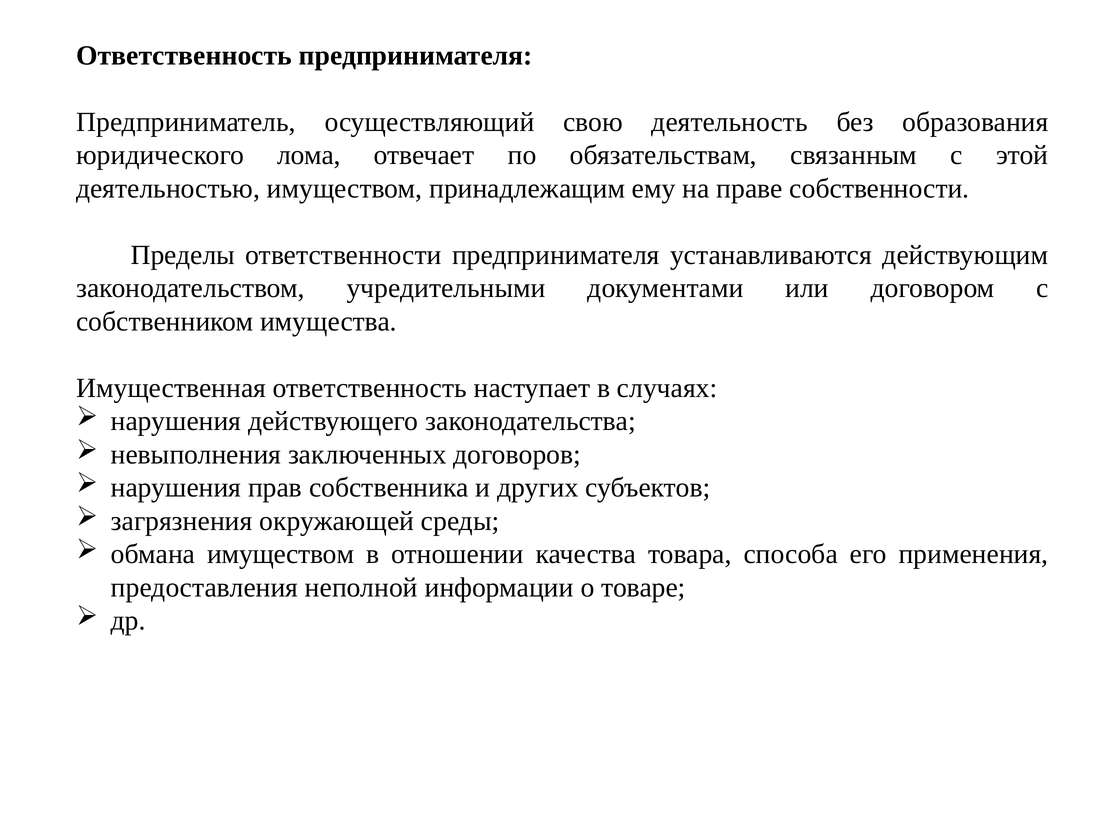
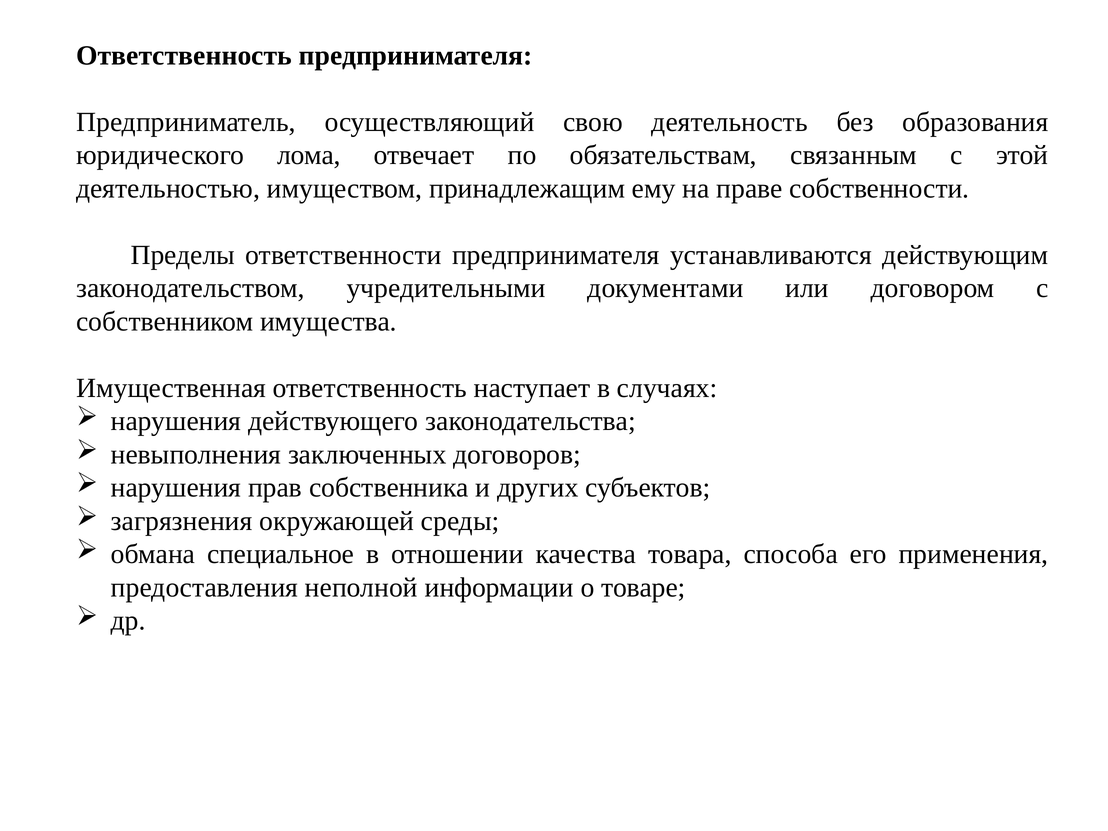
обмана имуществом: имуществом -> специальное (281, 554)
